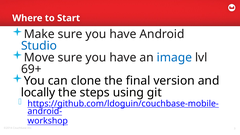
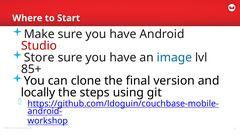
Studio colour: blue -> red (39, 46)
Move: Move -> Store (39, 57)
69+: 69+ -> 85+ (31, 69)
